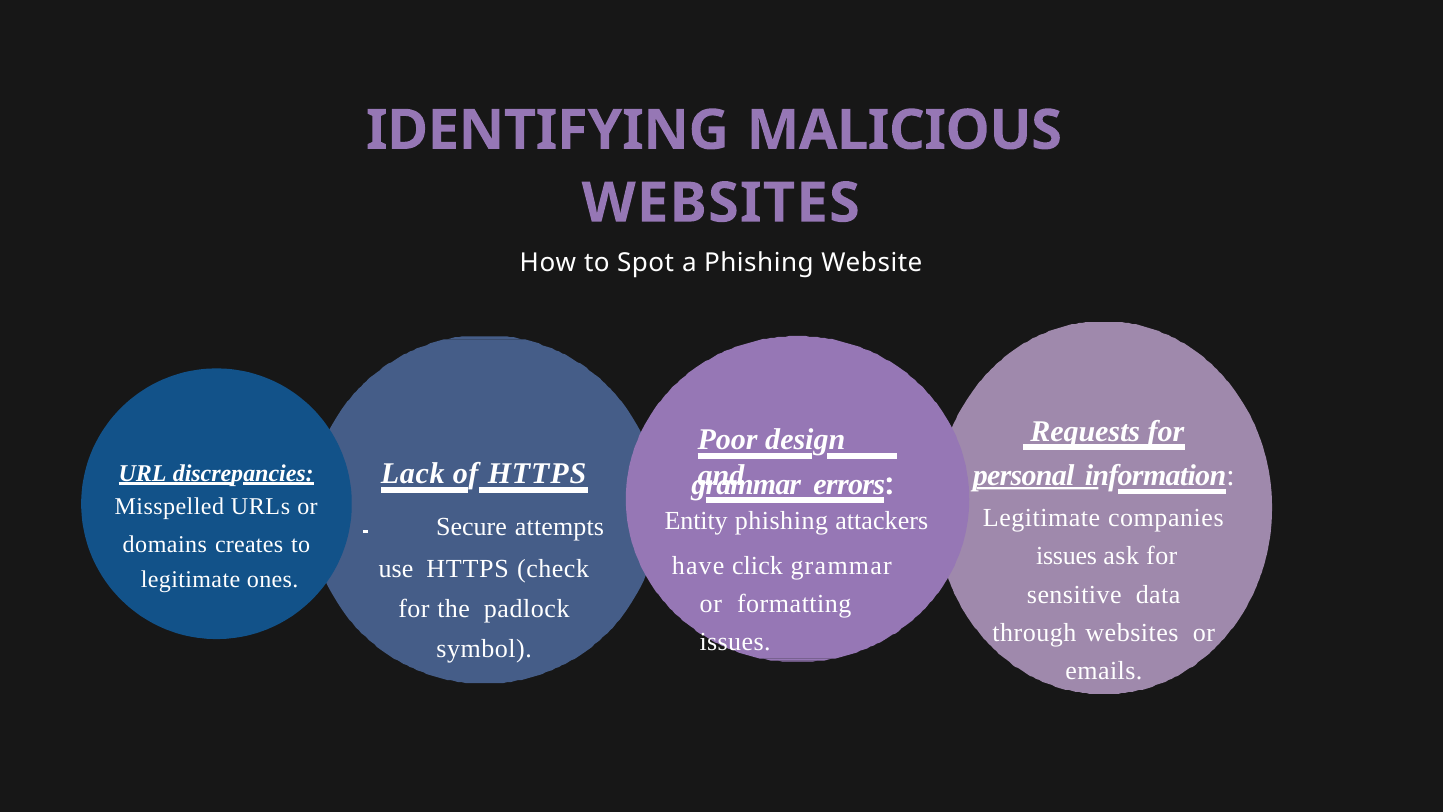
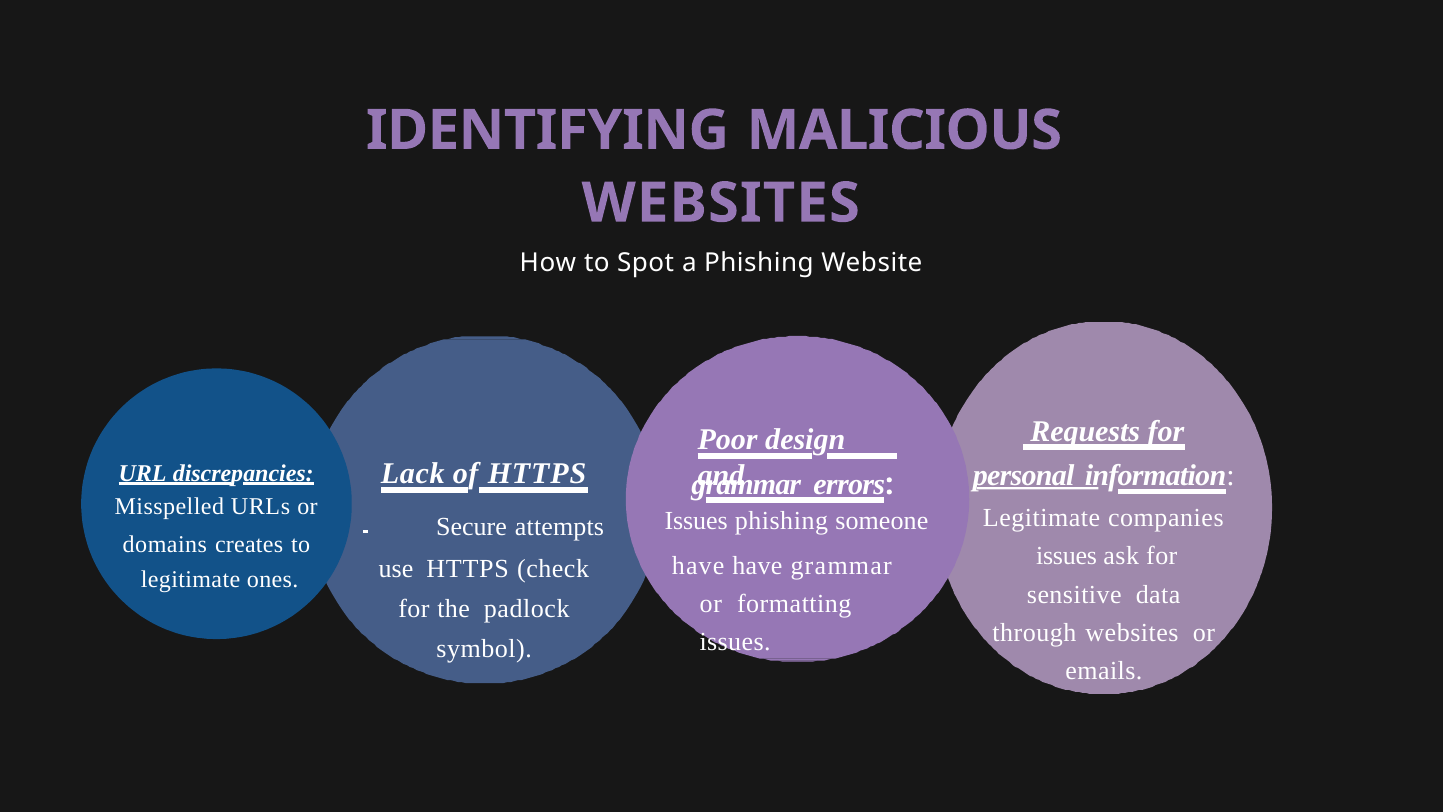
Entity: Entity -> Issues (696, 521)
attackers: attackers -> someone (882, 521)
have click: click -> have (757, 566)
